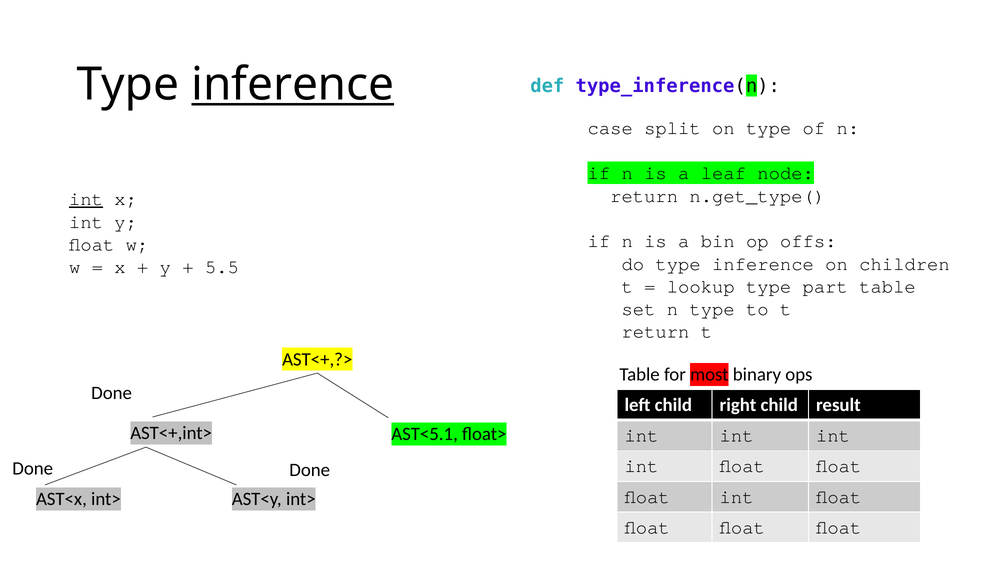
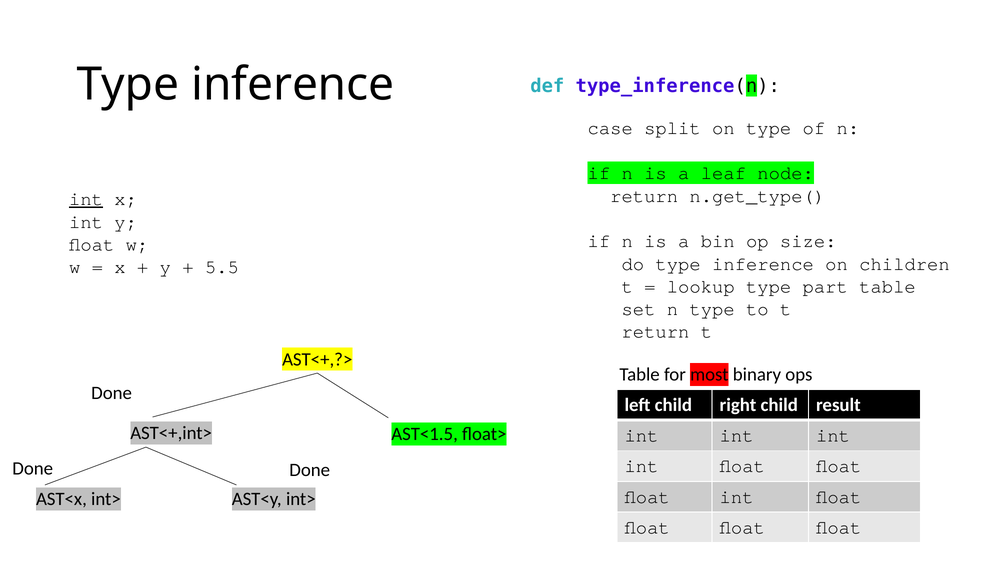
inference underline: present -> none (293, 85)
offs: offs -> size (808, 241)
AST<5.1: AST<5.1 -> AST<1.5 (425, 434)
